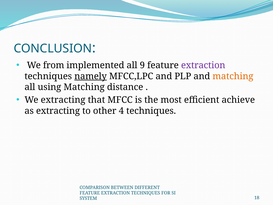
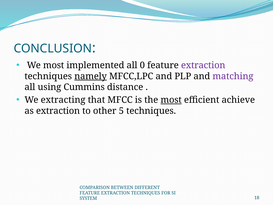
We from: from -> most (54, 65)
9: 9 -> 0 (142, 65)
matching colour: orange -> purple (233, 76)
using Matching: Matching -> Cummins (84, 87)
most underline: none -> present (171, 100)
as extracting: extracting -> extraction (58, 111)
4: 4 -> 5 (121, 111)
